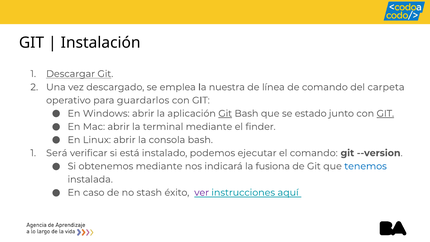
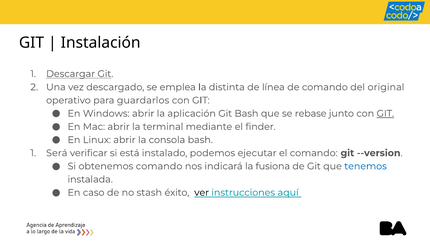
nuestra: nuestra -> distinta (227, 87)
carpeta: carpeta -> original (386, 87)
Git underline: present -> none (225, 113)
estado: estado -> rebase (311, 113)
obtenemos mediante: mediante -> comando (159, 166)
ver colour: purple -> black (202, 192)
